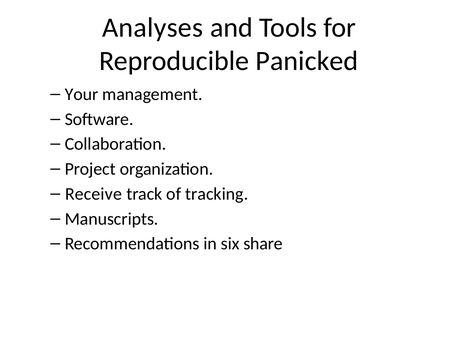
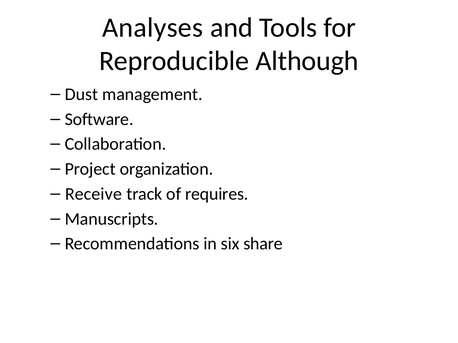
Panicked: Panicked -> Although (307, 61)
Your: Your -> Dust (81, 94)
tracking: tracking -> requires (217, 194)
